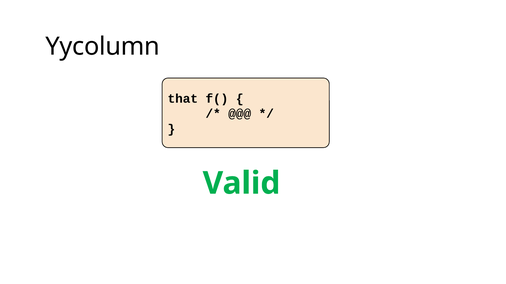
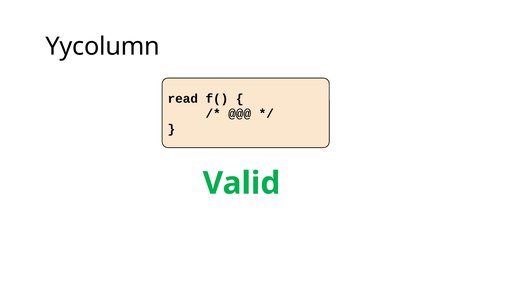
that: that -> read (183, 99)
